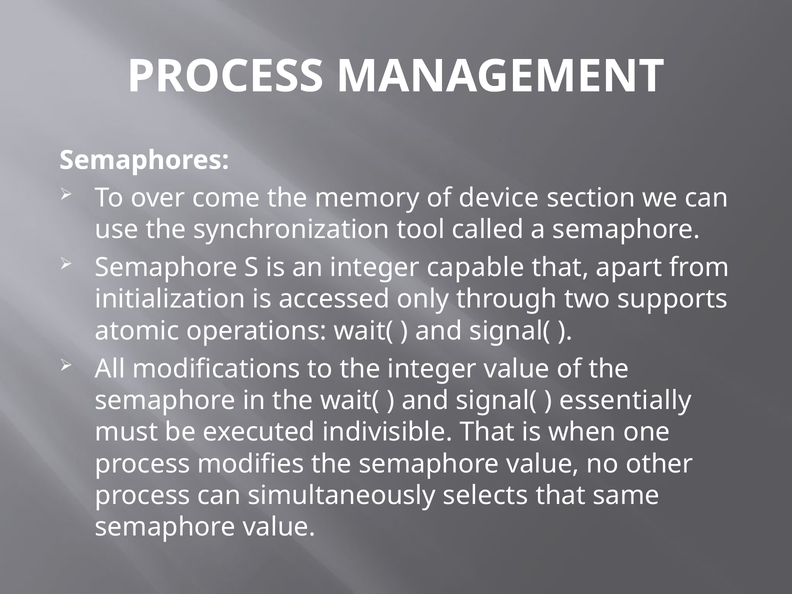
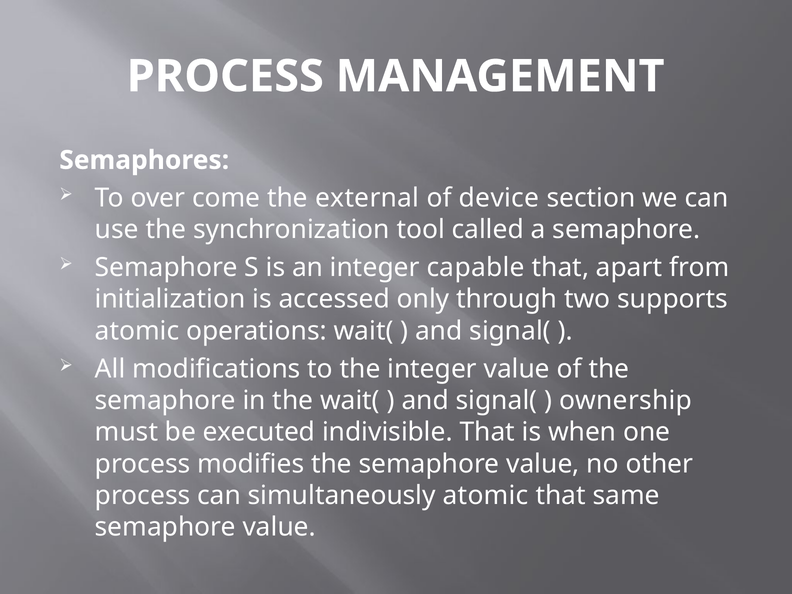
memory: memory -> external (367, 198)
essentially: essentially -> ownership (626, 400)
simultaneously selects: selects -> atomic (486, 496)
